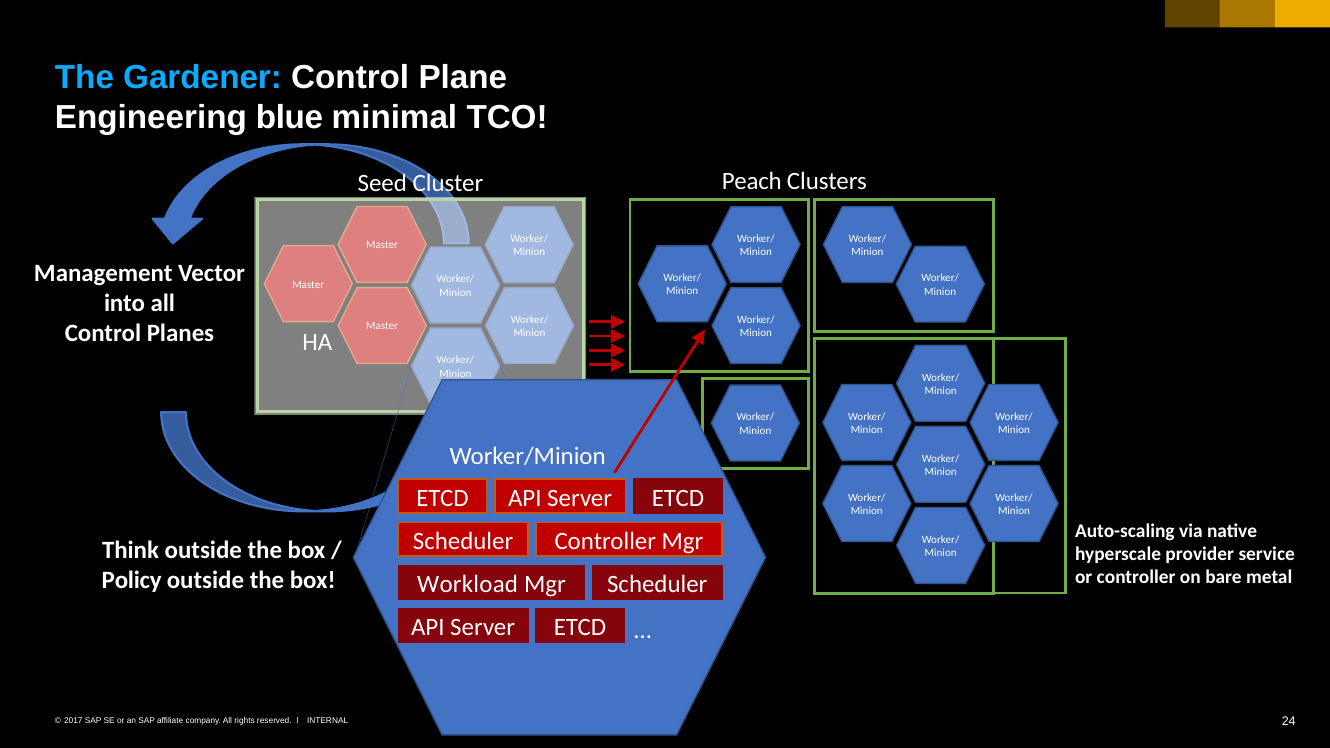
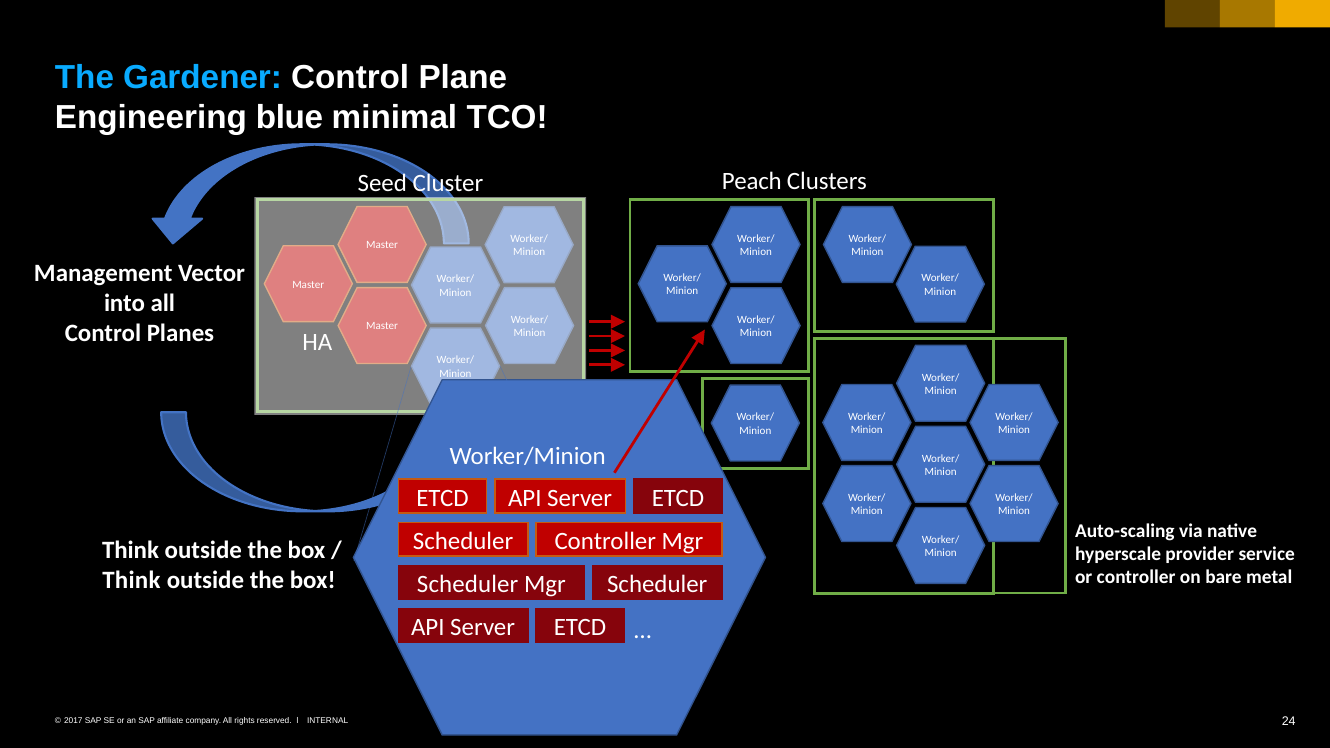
Policy: Policy -> Think (131, 580)
Workload: Workload -> Scheduler (468, 584)
